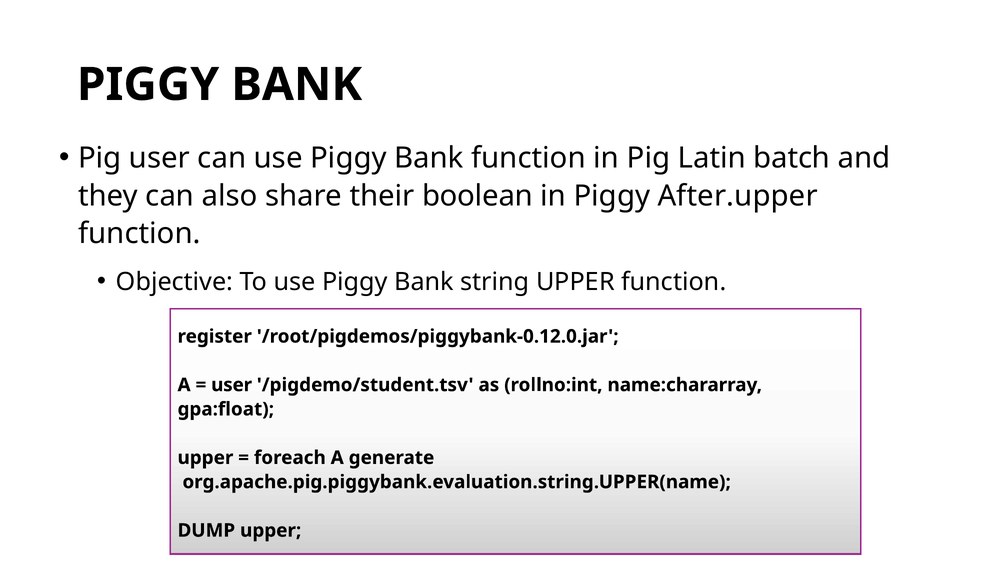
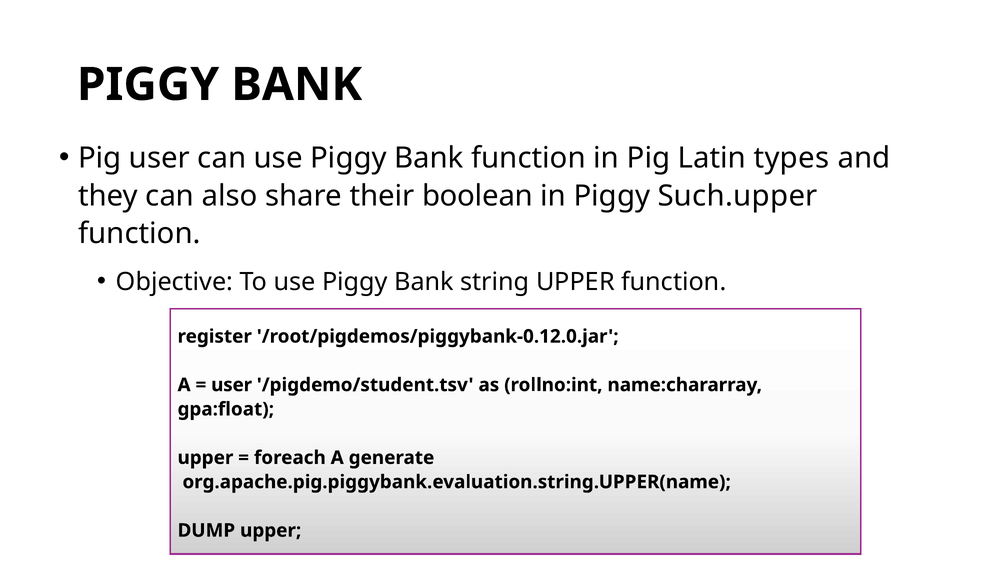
batch: batch -> types (792, 158)
After.upper: After.upper -> Such.upper (738, 196)
